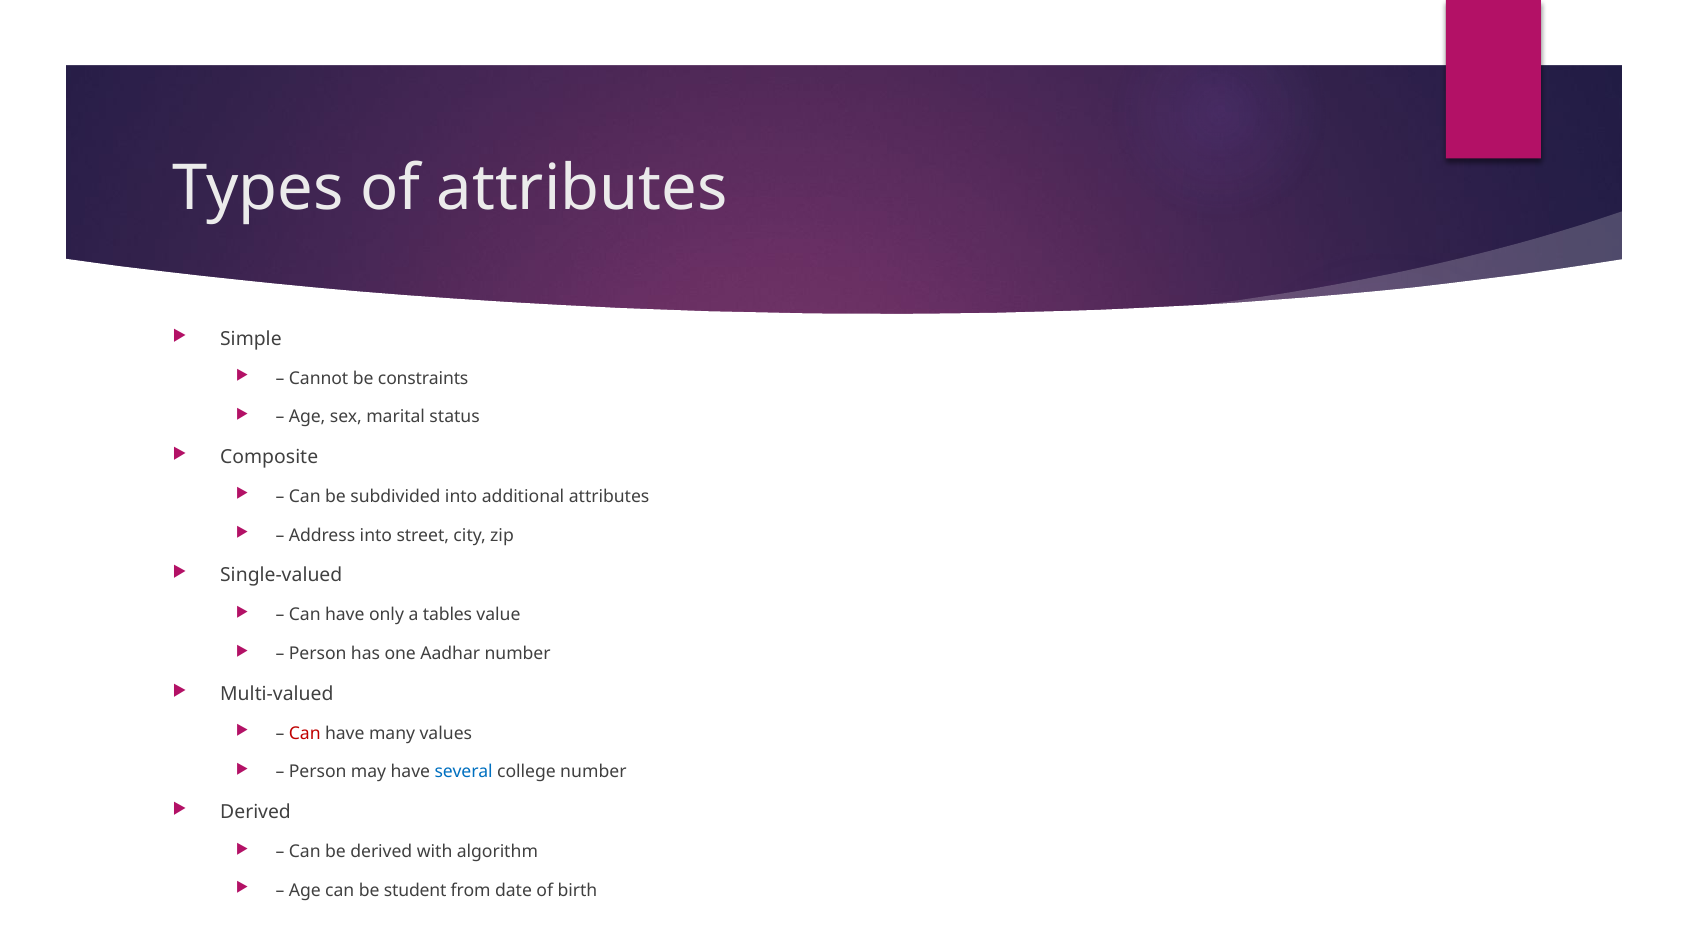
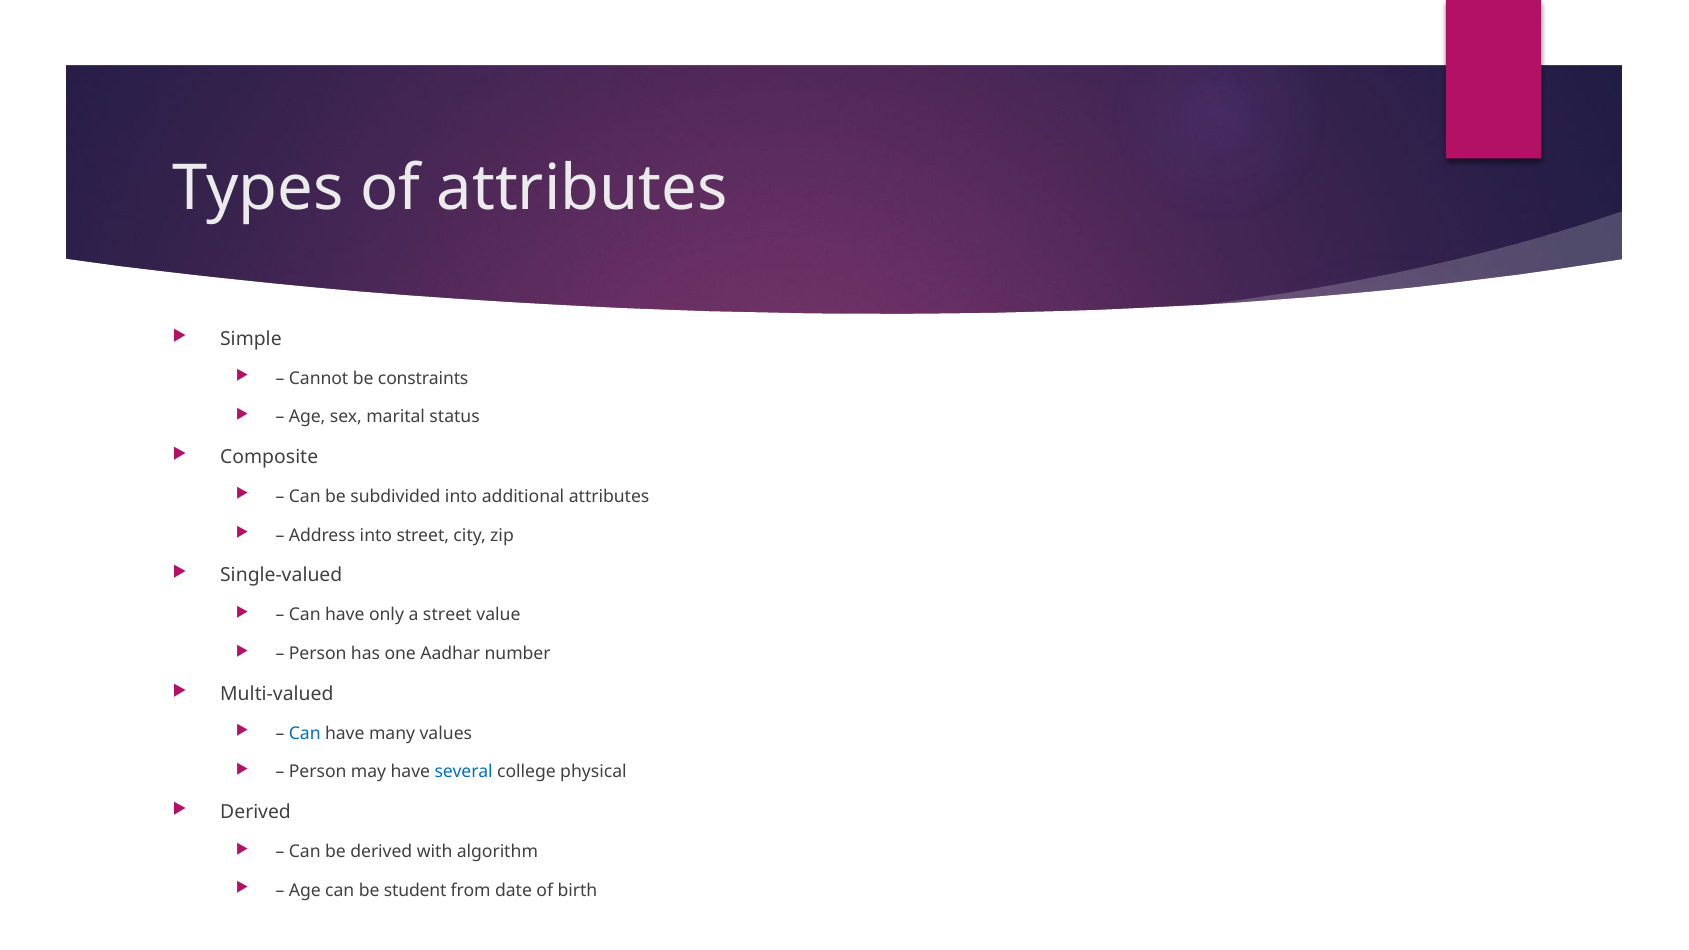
a tables: tables -> street (447, 615)
Can colour: red -> blue (305, 733)
college number: number -> physical (593, 772)
